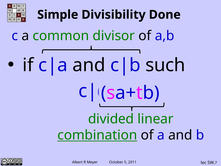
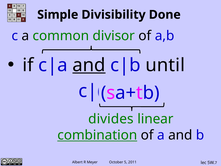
and underline: none -> present (89, 65)
such: such -> until (165, 65)
divided: divided -> divides (111, 119)
